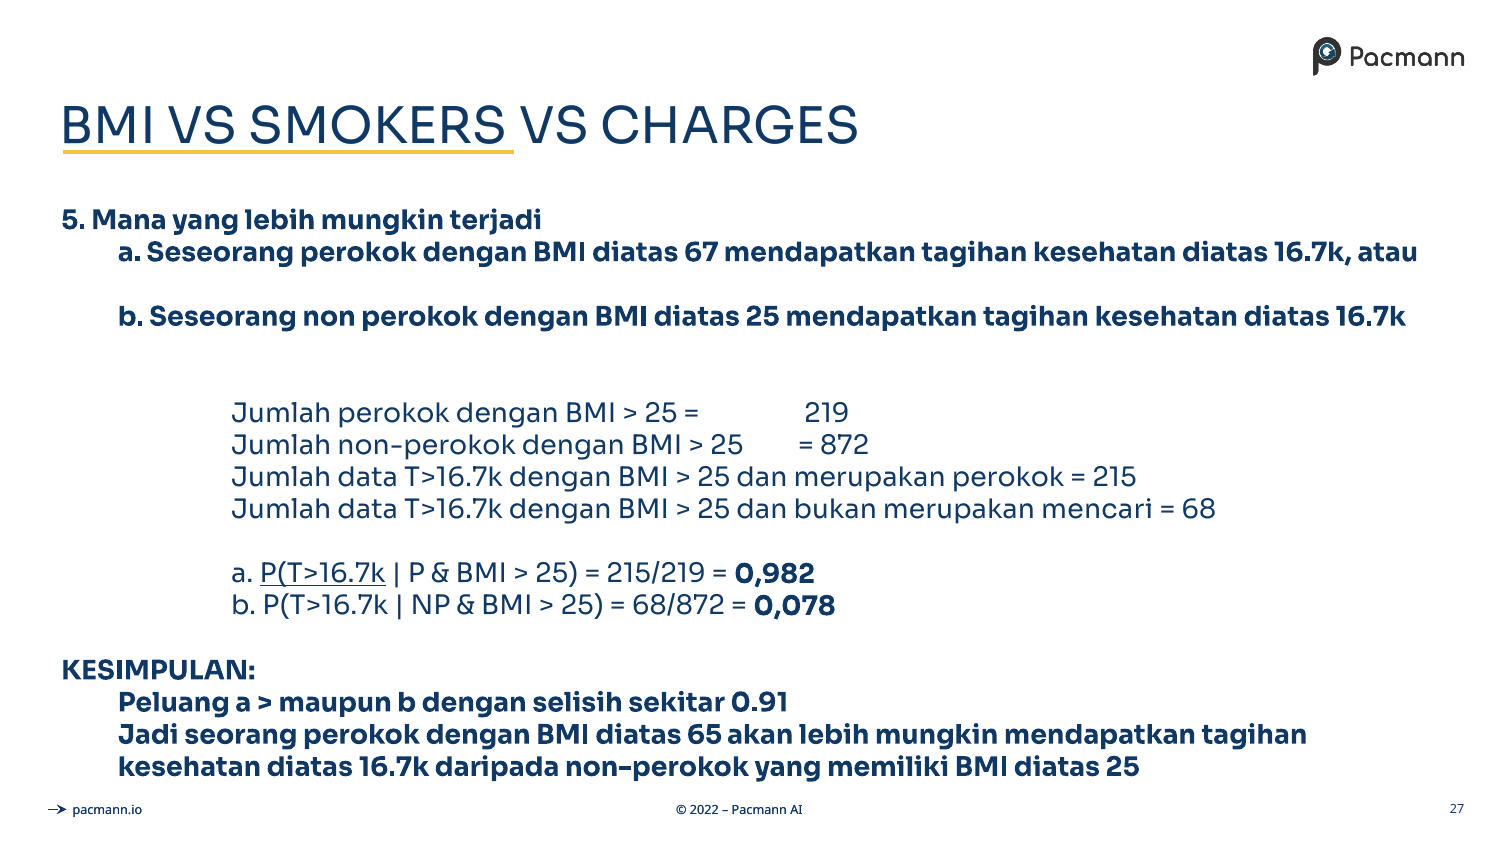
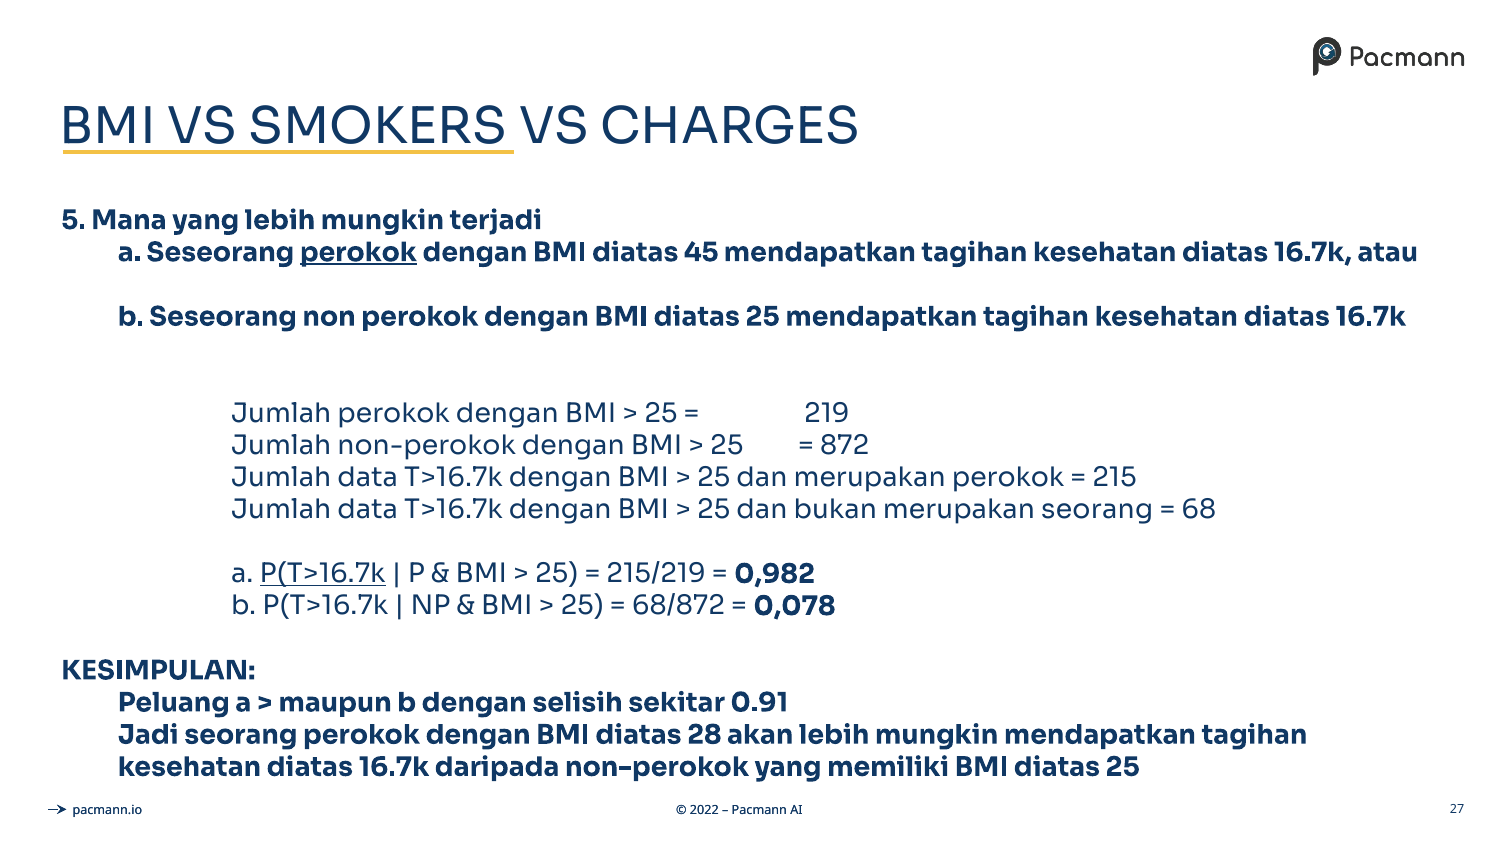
perokok underline: none -> present (358, 252)
67: 67 -> 45 (701, 252)
merupakan mencari: mencari -> seorang (1097, 509)
65: 65 -> 28 (704, 734)
